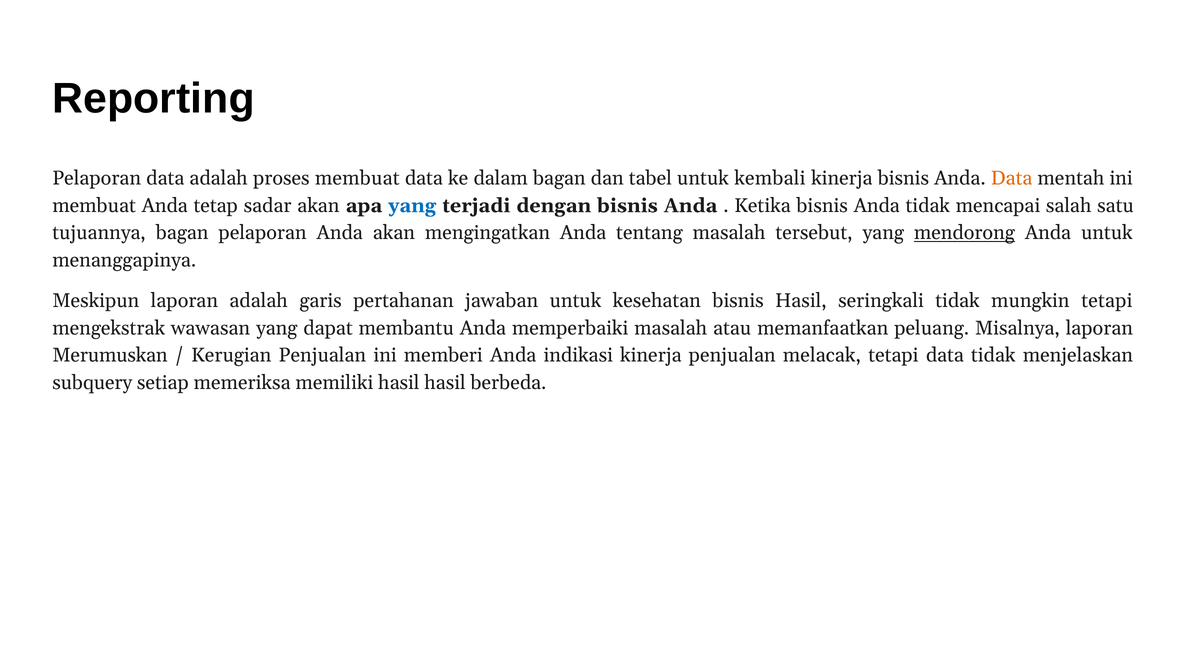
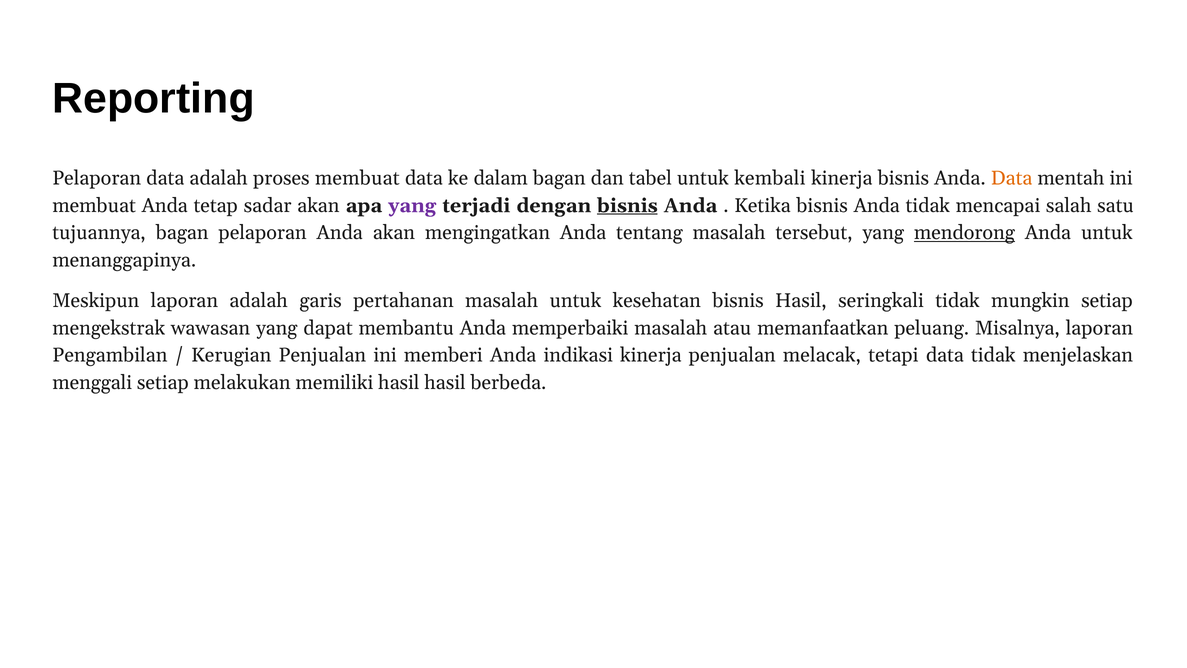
yang colour: blue -> purple (412, 206)
bisnis underline: none -> present (627, 206)
pertahanan jawaban: jawaban -> masalah (502, 301)
mungkin tetapi: tetapi -> setiap (1107, 301)
Merumuskan: Merumuskan -> Pengambilan (110, 355)
subquery: subquery -> menggali (92, 382)
memeriksa: memeriksa -> melakukan (242, 382)
